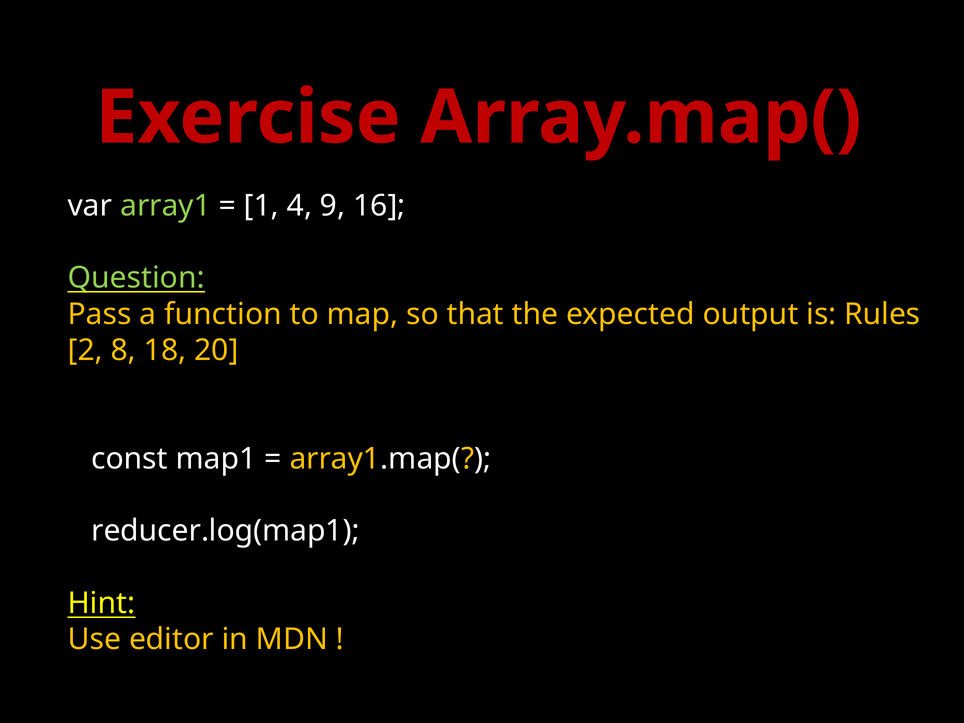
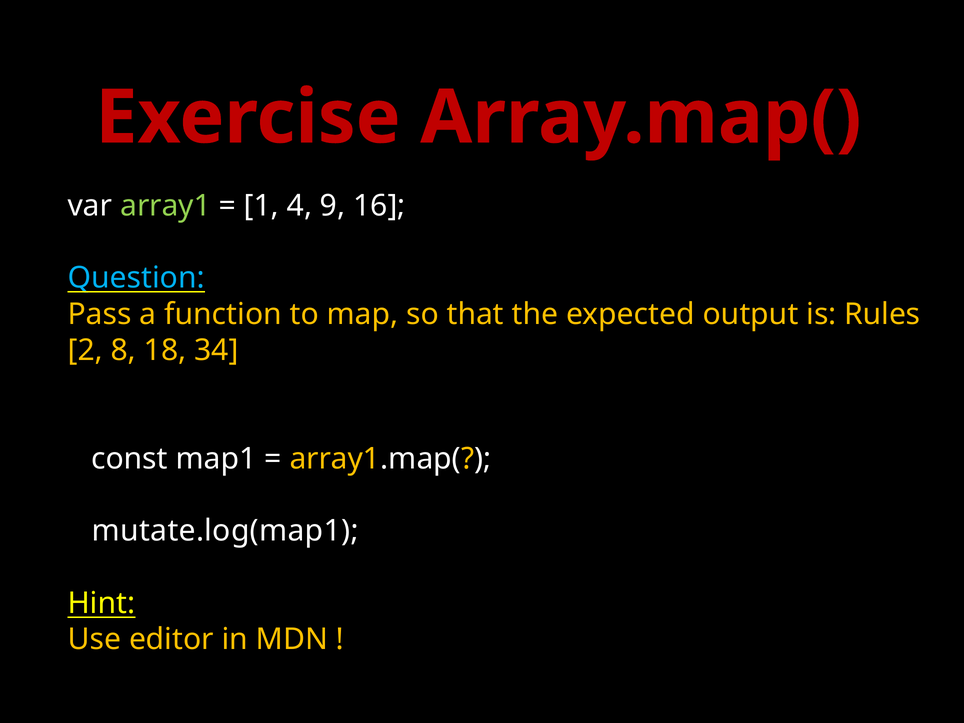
Question colour: light green -> light blue (136, 278)
20: 20 -> 34 (216, 350)
reducer.log(map1: reducer.log(map1 -> mutate.log(map1 (225, 531)
